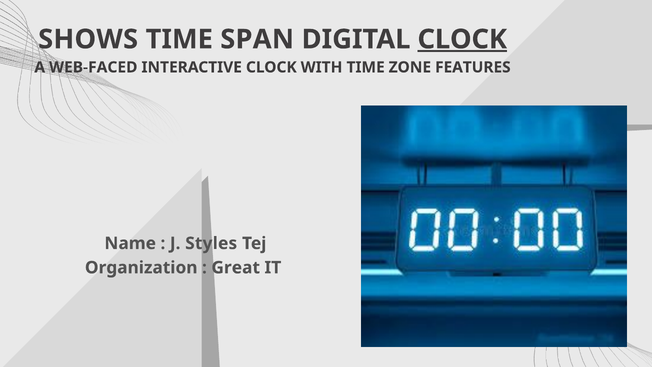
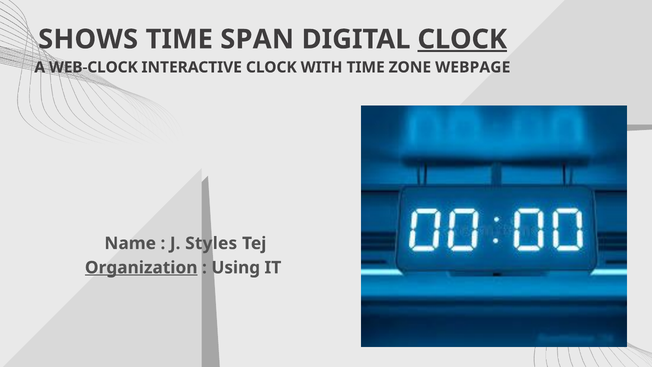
WEB-FACED: WEB-FACED -> WEB-CLOCK (93, 67)
FEATURES: FEATURES -> WEBPAGE (473, 67)
Organization underline: none -> present (141, 267)
Great: Great -> Using (236, 267)
